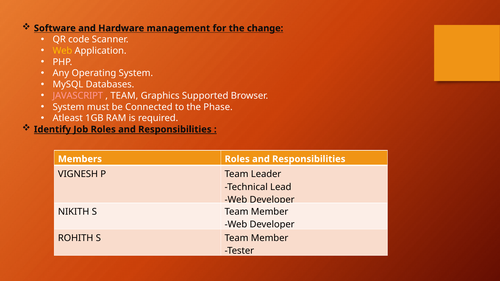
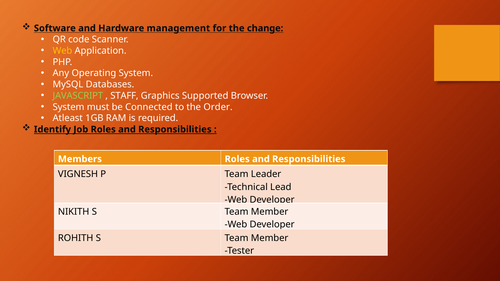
JAVASCRIPT colour: pink -> light green (78, 96)
TEAM: TEAM -> STAFF (124, 96)
Phase: Phase -> Order (218, 107)
